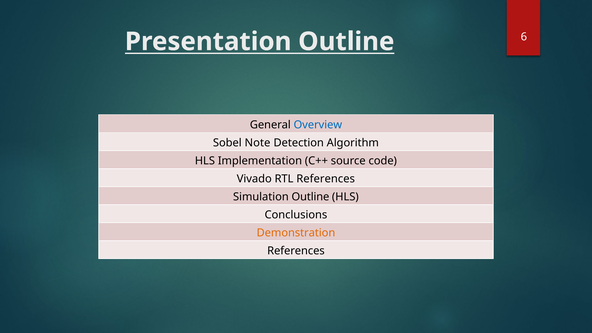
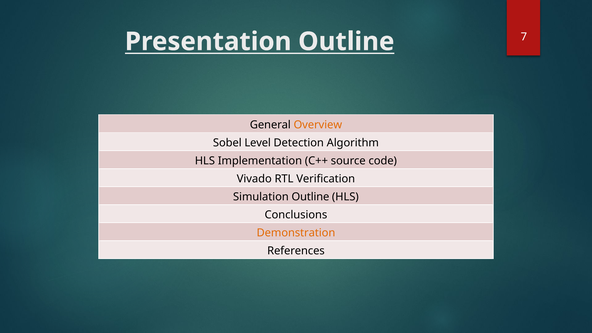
6: 6 -> 7 (524, 37)
Overview colour: blue -> orange (318, 125)
Note: Note -> Level (258, 143)
RTL References: References -> Verification (326, 179)
